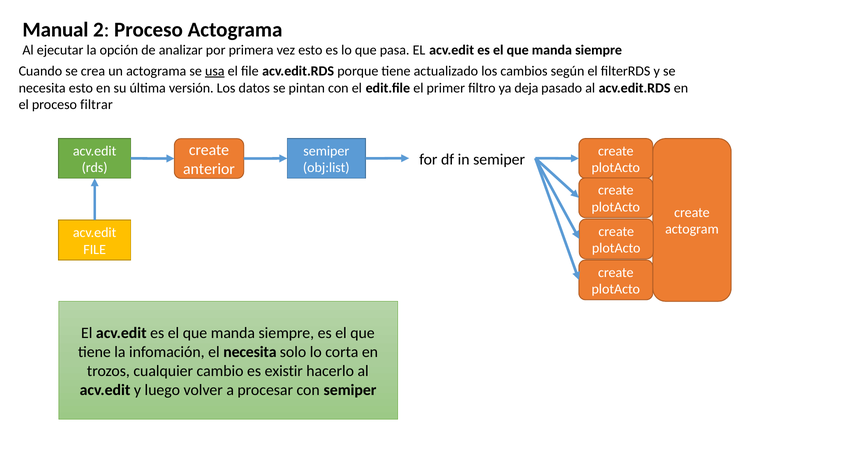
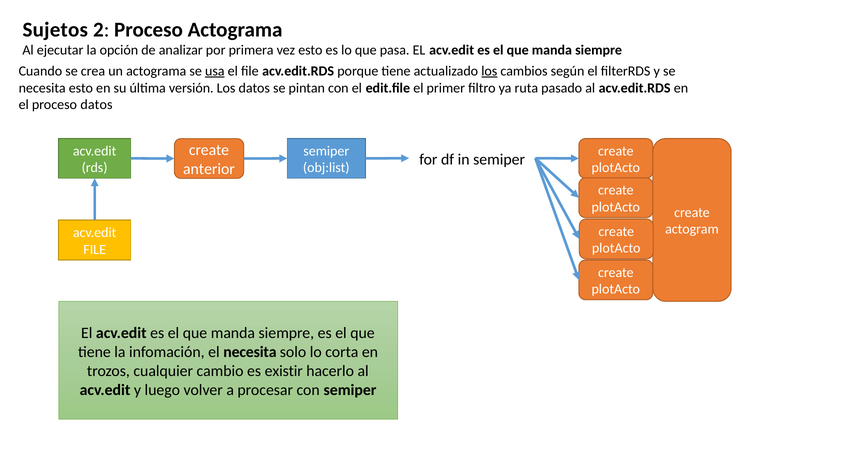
Manual: Manual -> Sujetos (55, 30)
los underline: none -> present (489, 71)
deja: deja -> ruta (526, 88)
proceso filtrar: filtrar -> datos (96, 105)
